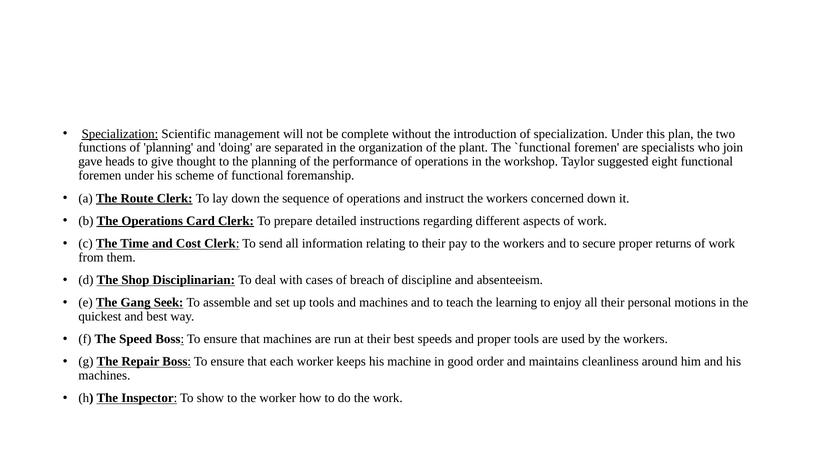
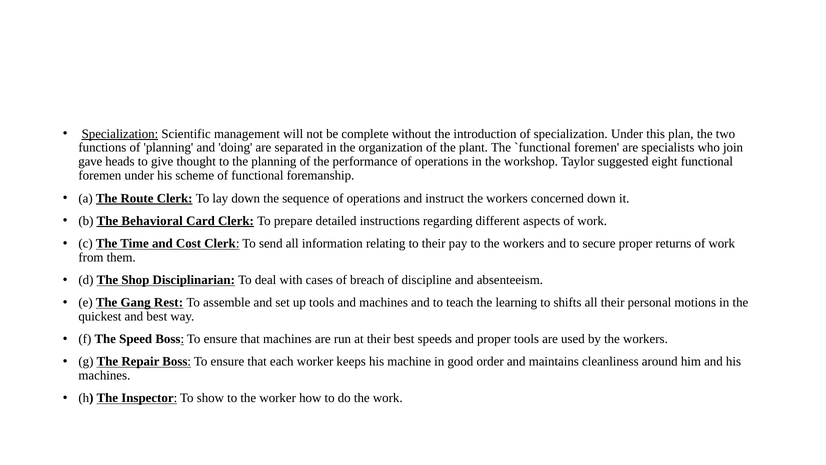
The Operations: Operations -> Behavioral (152, 221)
Seek: Seek -> Rest (169, 302)
enjoy: enjoy -> shifts (567, 302)
